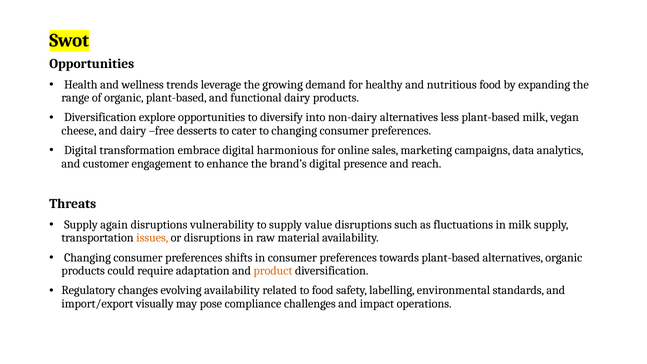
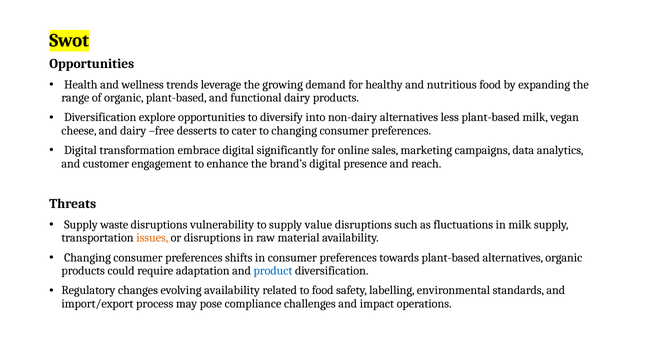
harmonious: harmonious -> significantly (288, 150)
again: again -> waste (114, 225)
product colour: orange -> blue (273, 271)
visually: visually -> process (155, 304)
